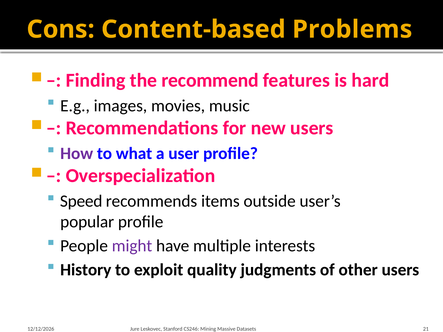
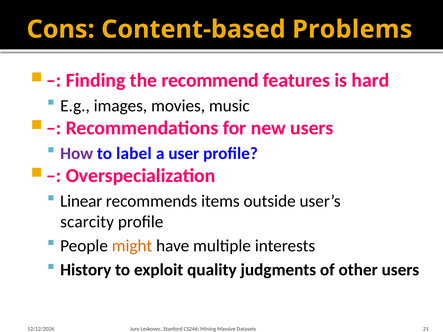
what: what -> label (134, 154)
Speed: Speed -> Linear (81, 201)
popular: popular -> scarcity (87, 222)
might colour: purple -> orange (132, 246)
